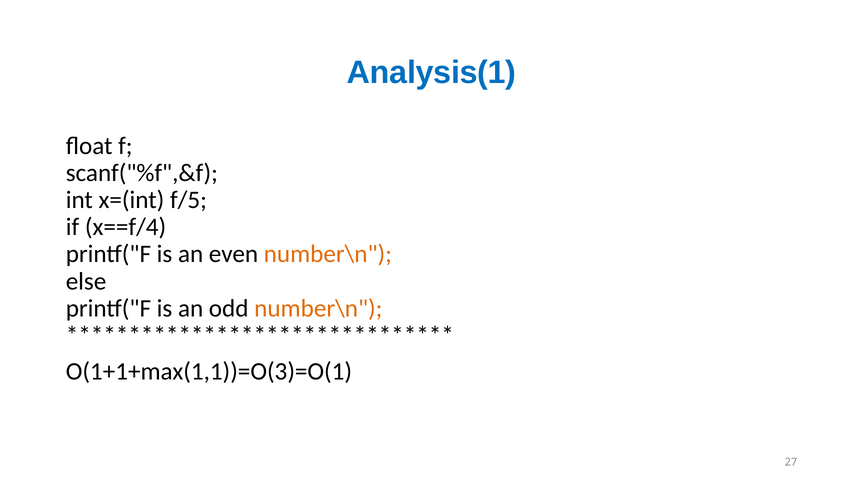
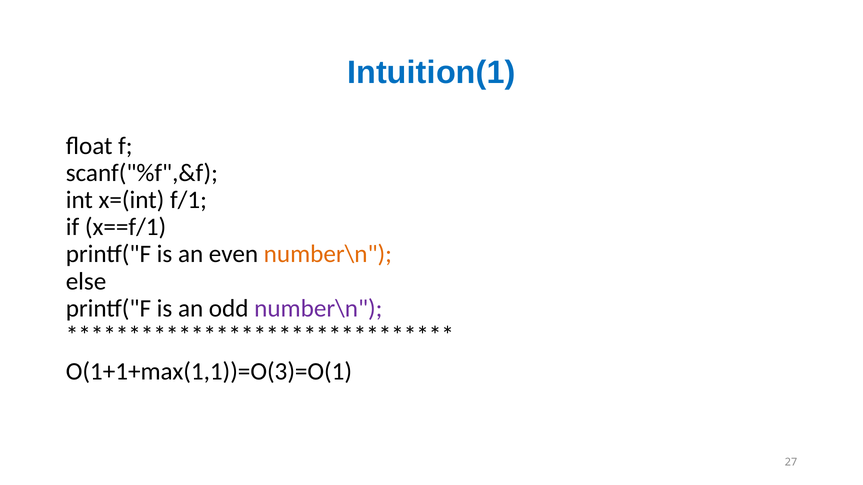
Analysis(1: Analysis(1 -> Intuition(1 (431, 73)
f/5: f/5 -> f/1 (188, 200)
x==f/4: x==f/4 -> x==f/1 (126, 227)
number\n colour: orange -> purple (318, 309)
